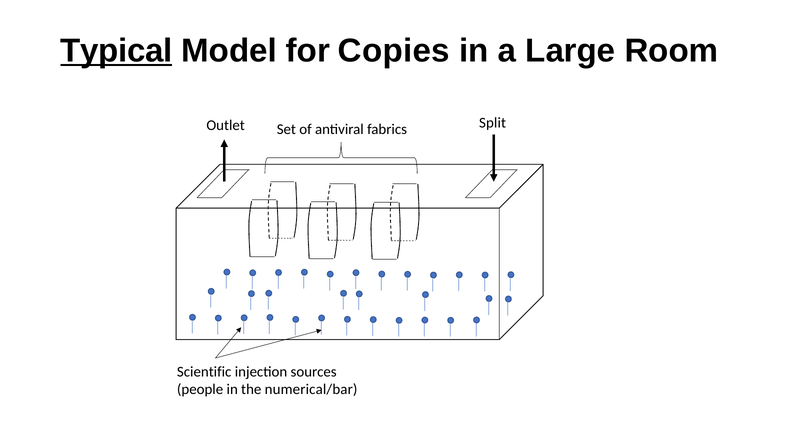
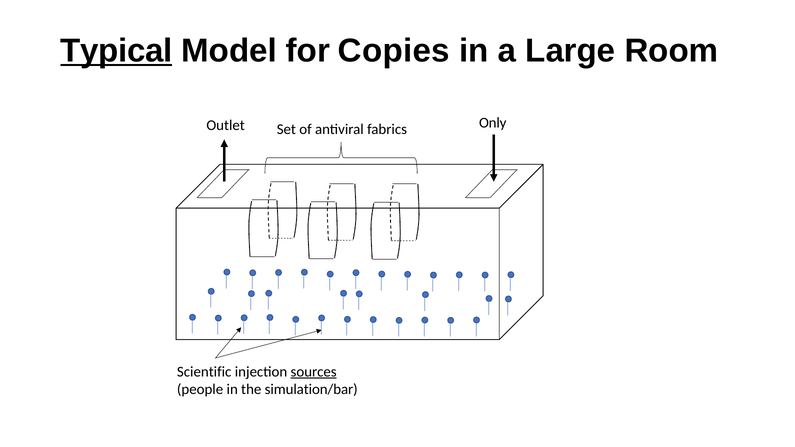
Split: Split -> Only (493, 123)
sources underline: none -> present (314, 372)
numerical/bar: numerical/bar -> simulation/bar (311, 390)
